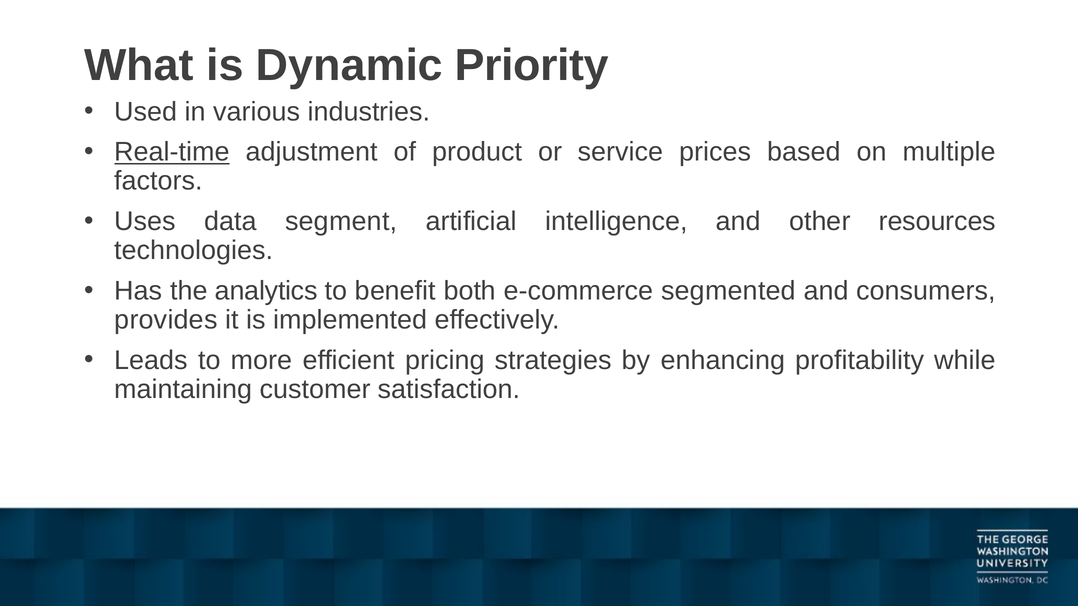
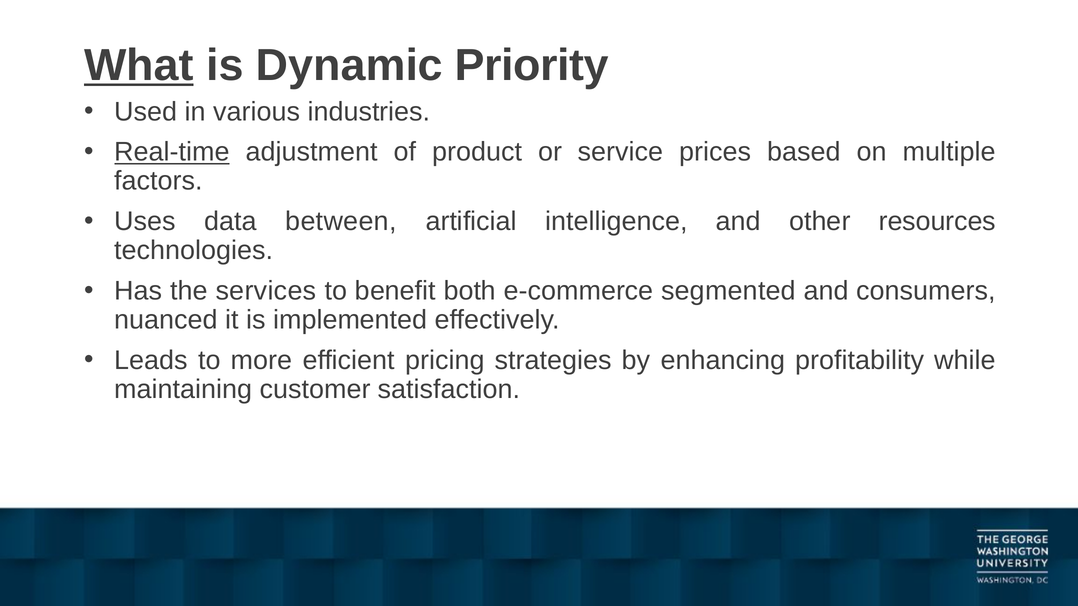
What underline: none -> present (139, 65)
segment: segment -> between (341, 221)
analytics: analytics -> services (266, 291)
provides: provides -> nuanced (166, 320)
